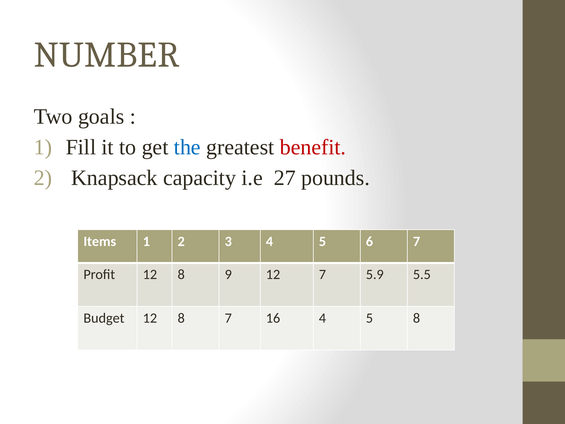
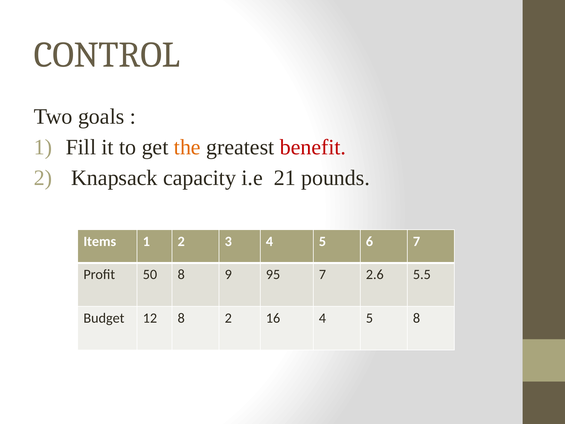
NUMBER: NUMBER -> CONTROL (107, 55)
the colour: blue -> orange (187, 147)
27: 27 -> 21 (285, 178)
Profit 12: 12 -> 50 (150, 274)
9 12: 12 -> 95 (273, 274)
5.9: 5.9 -> 2.6 (375, 274)
8 7: 7 -> 2 (228, 318)
